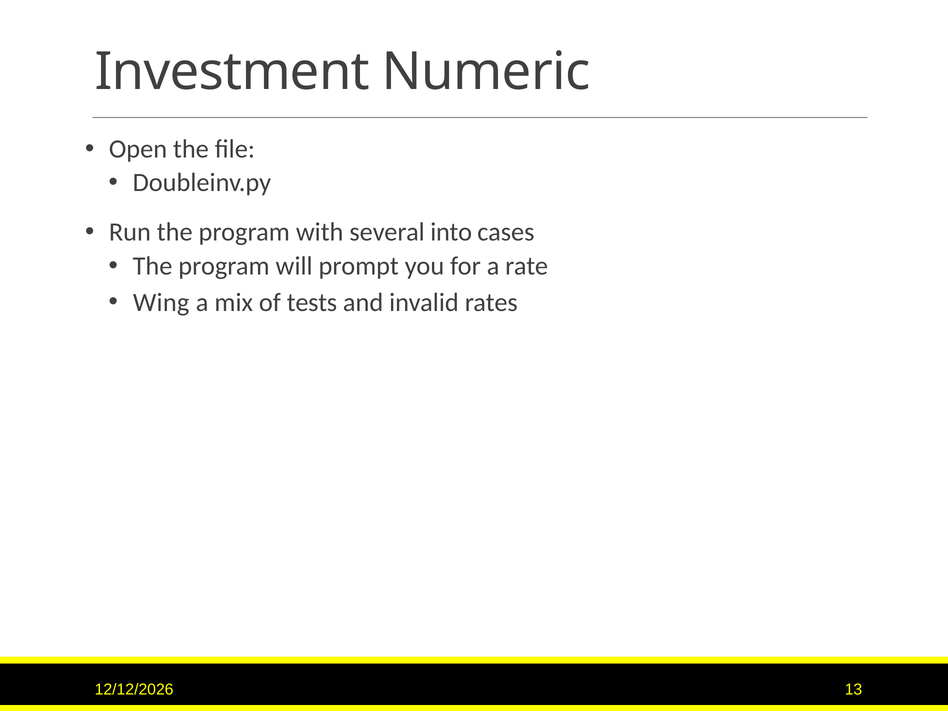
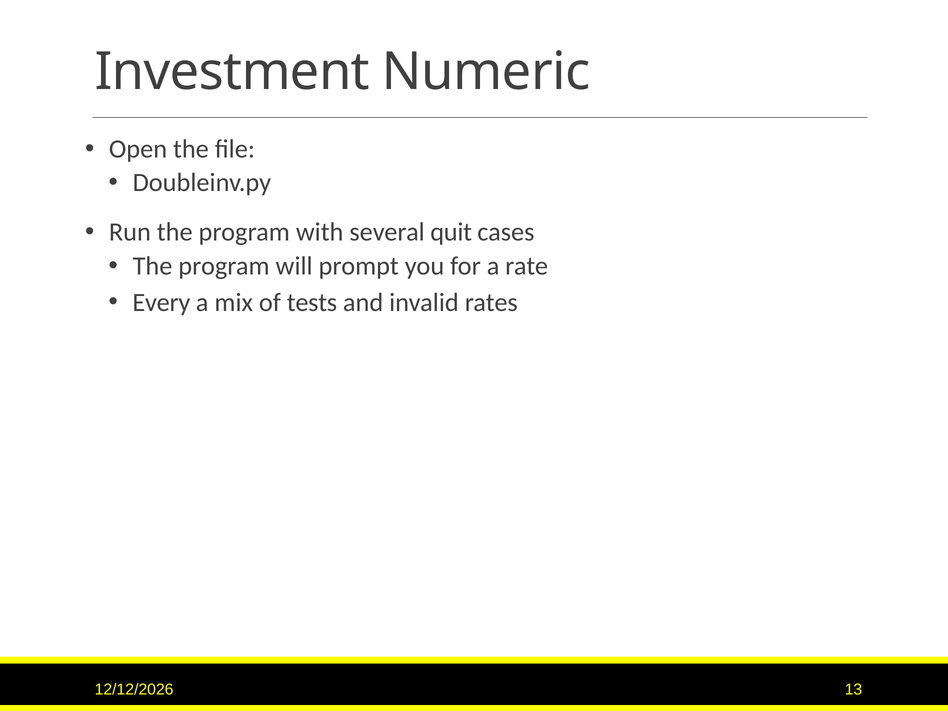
into: into -> quit (451, 232)
Wing: Wing -> Every (161, 302)
